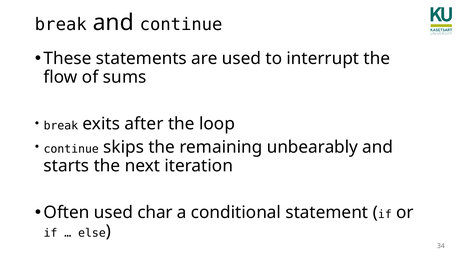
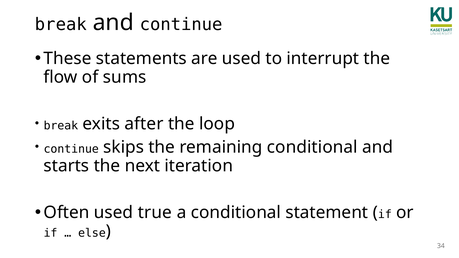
remaining unbearably: unbearably -> conditional (312, 147)
char: char -> true (155, 213)
